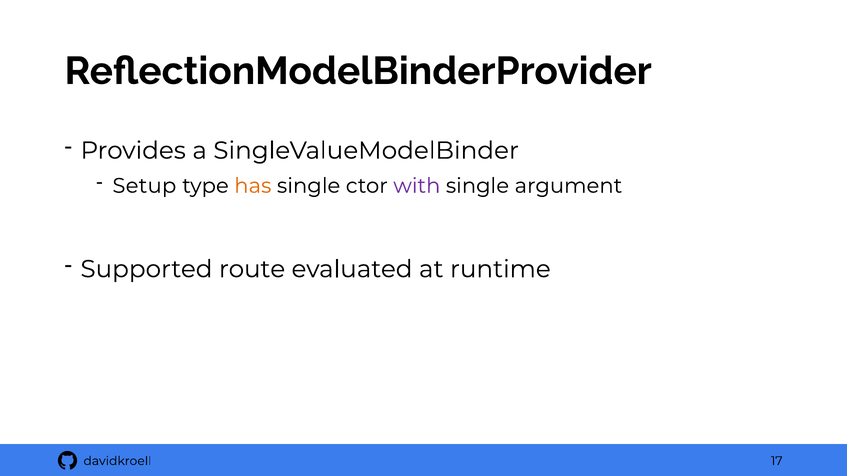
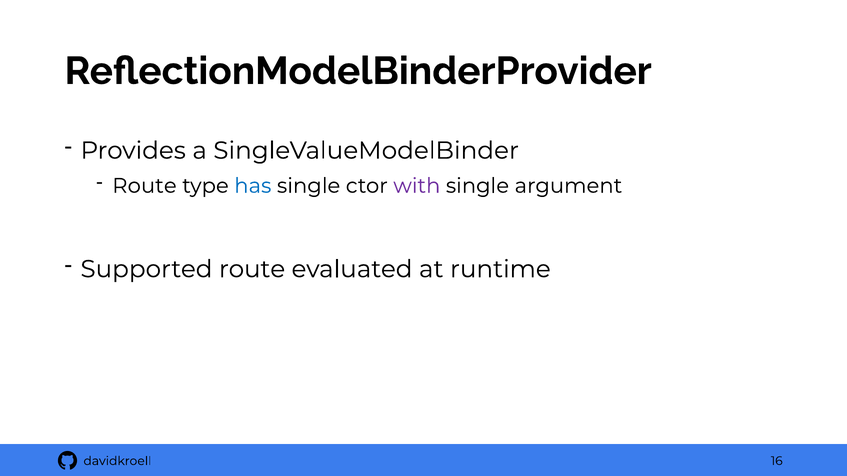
Setup: Setup -> Route (144, 186)
has colour: orange -> blue (253, 186)
17: 17 -> 16 (777, 461)
